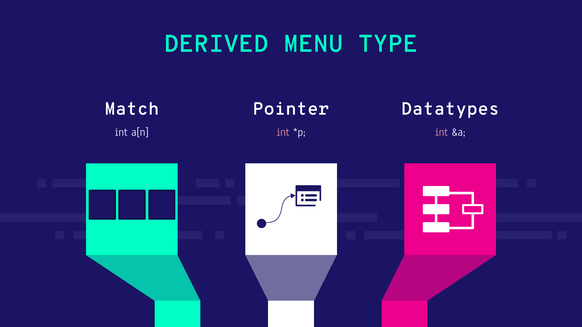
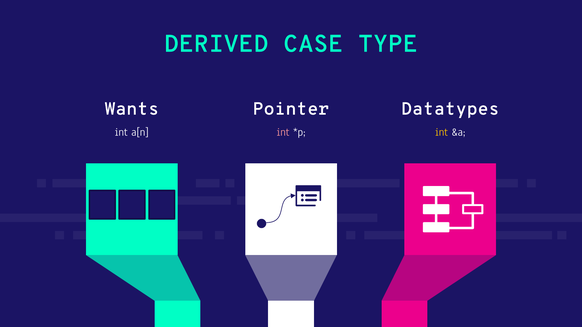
MENU: MENU -> CASE (313, 44)
Match: Match -> Wants (132, 109)
int colour: pink -> yellow (441, 132)
